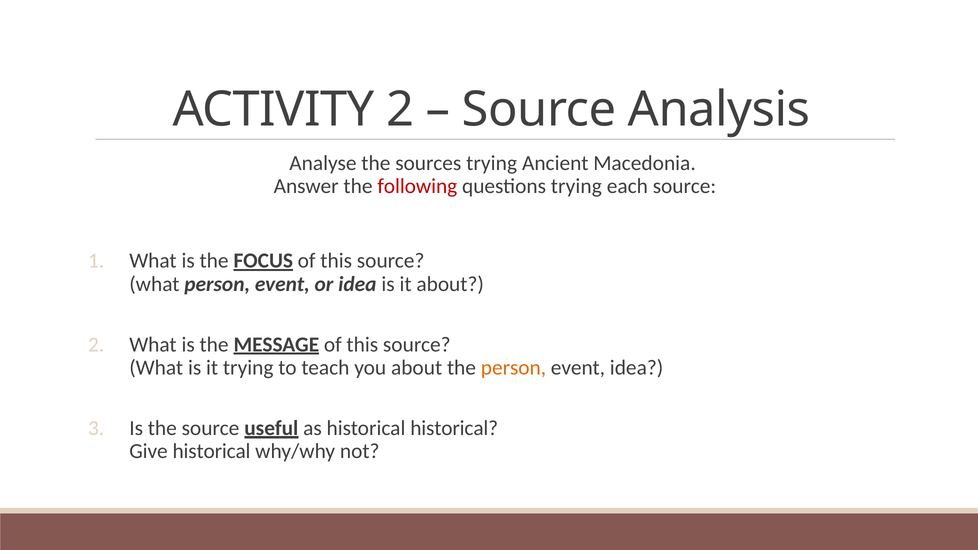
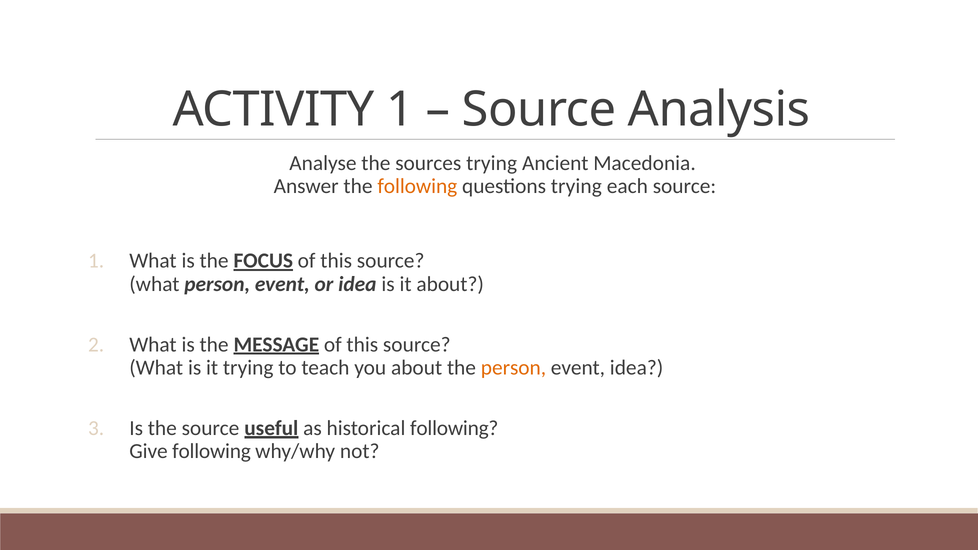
ACTIVITY 2: 2 -> 1 (400, 110)
following colour: red -> orange (417, 186)
historical historical: historical -> following (454, 428)
Give historical: historical -> following (212, 451)
